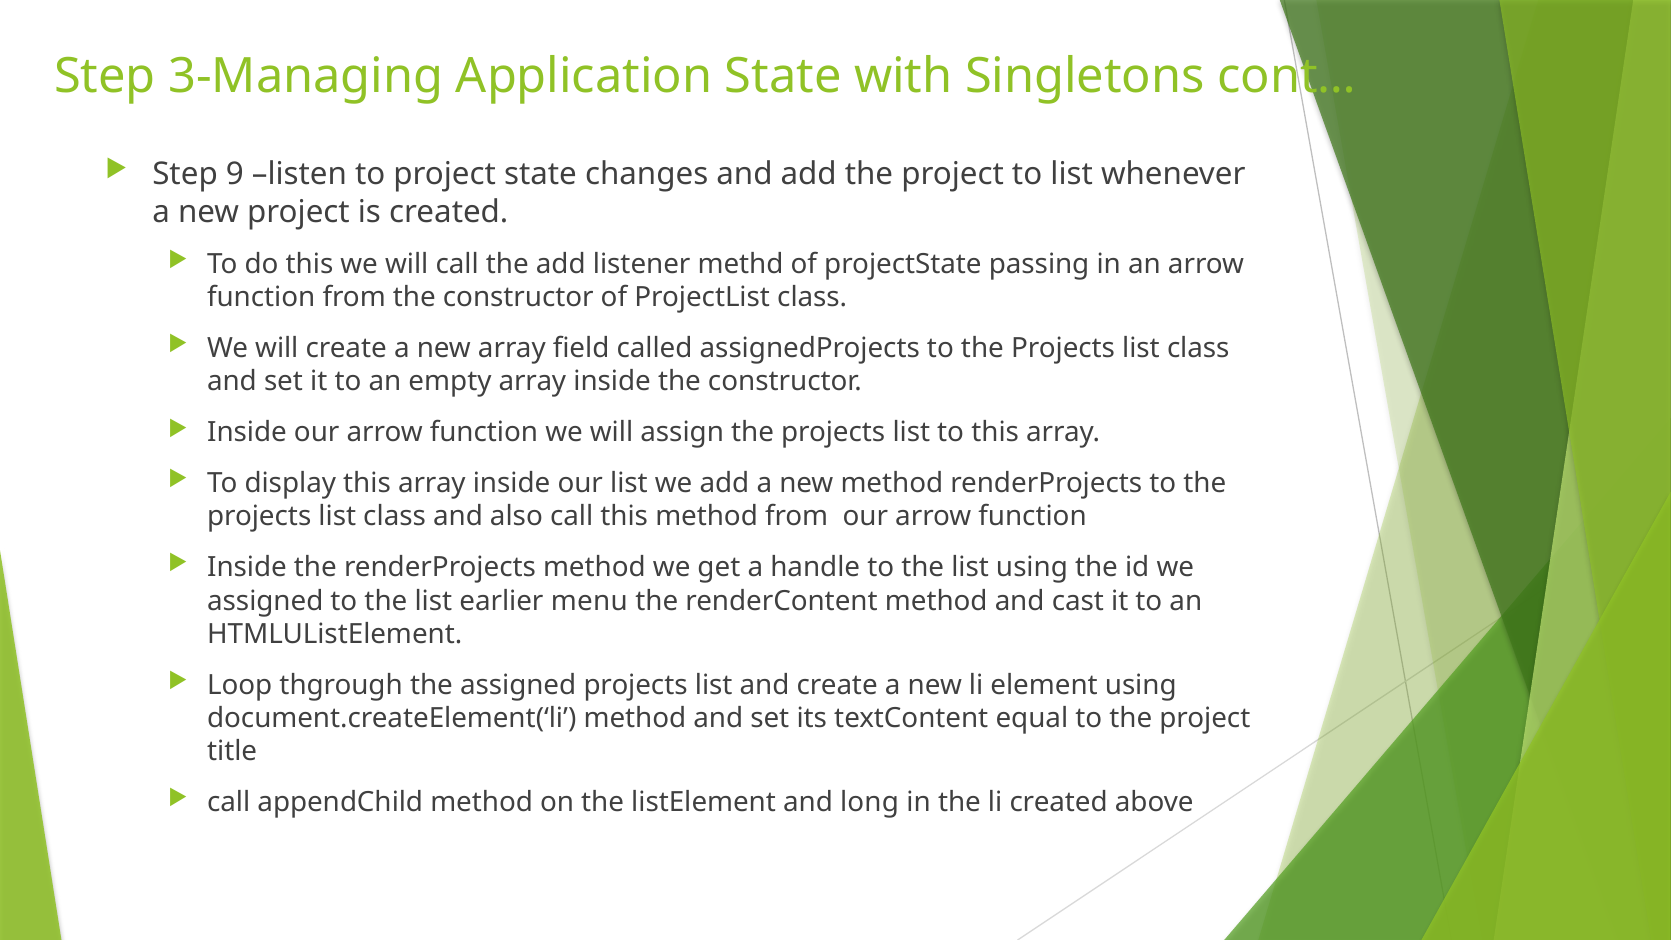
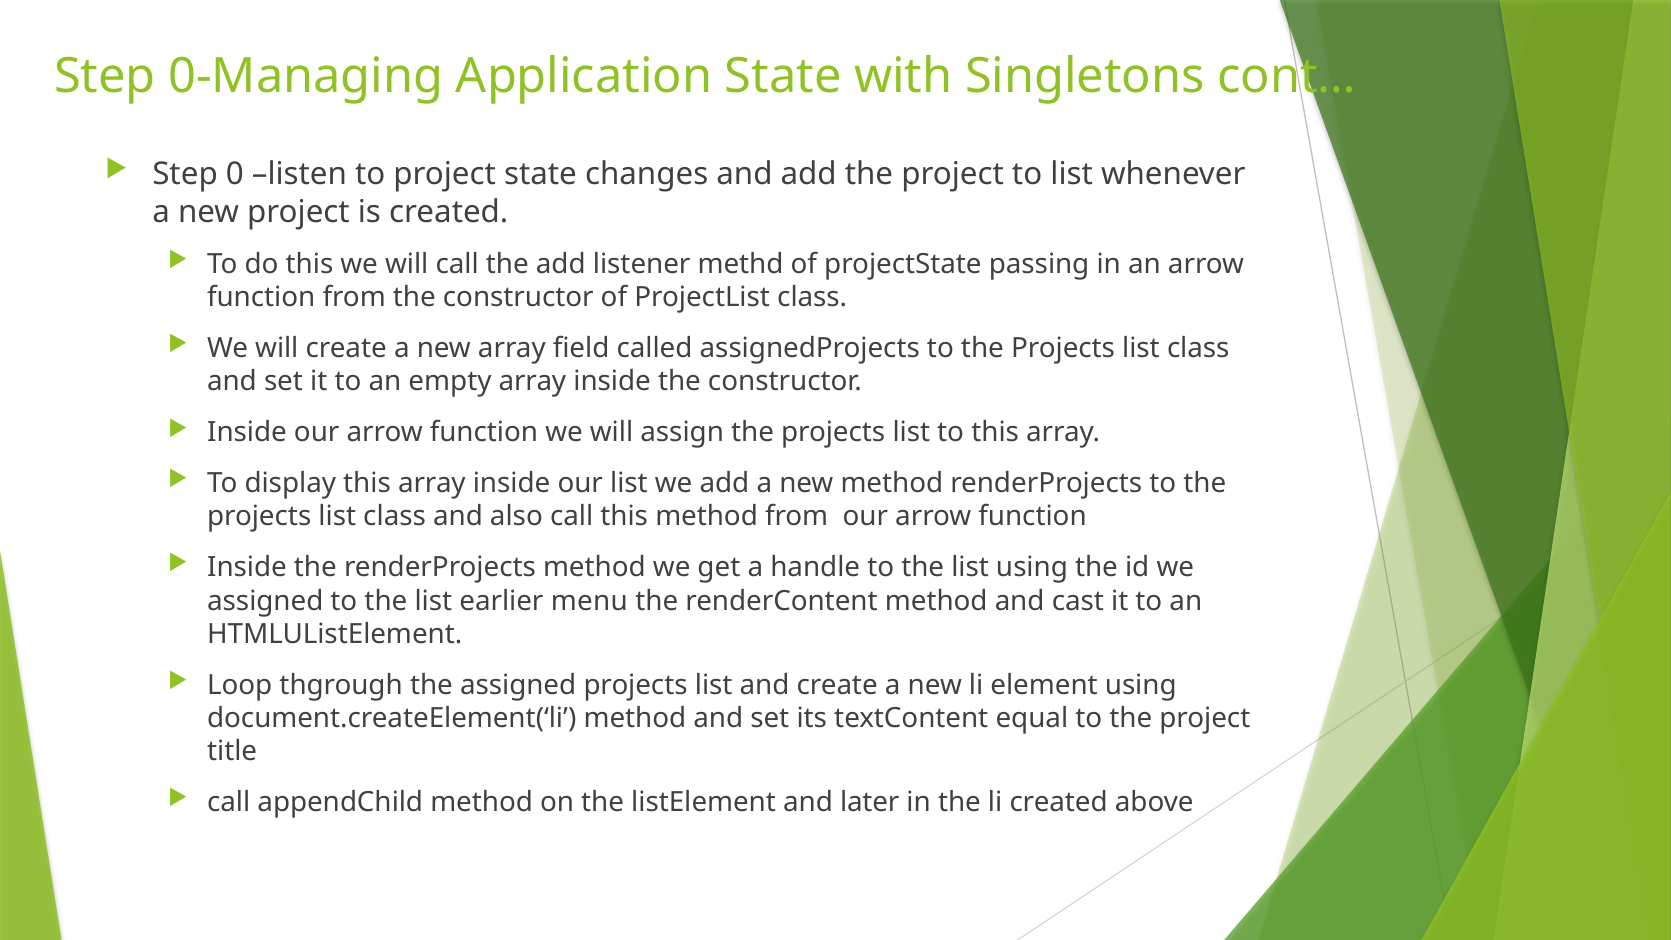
3-Managing: 3-Managing -> 0-Managing (306, 77)
9: 9 -> 0 (235, 174)
long: long -> later (870, 802)
